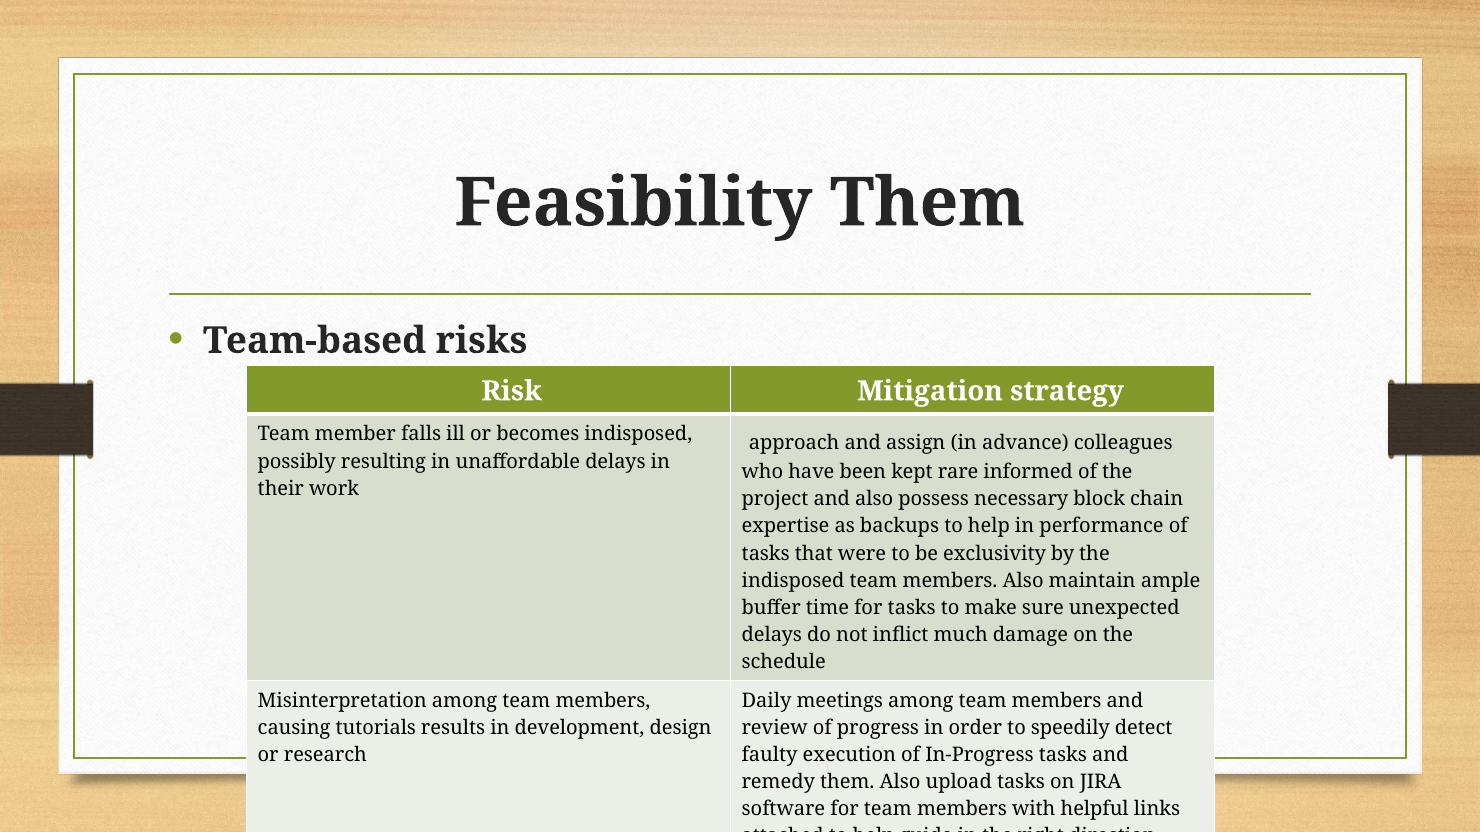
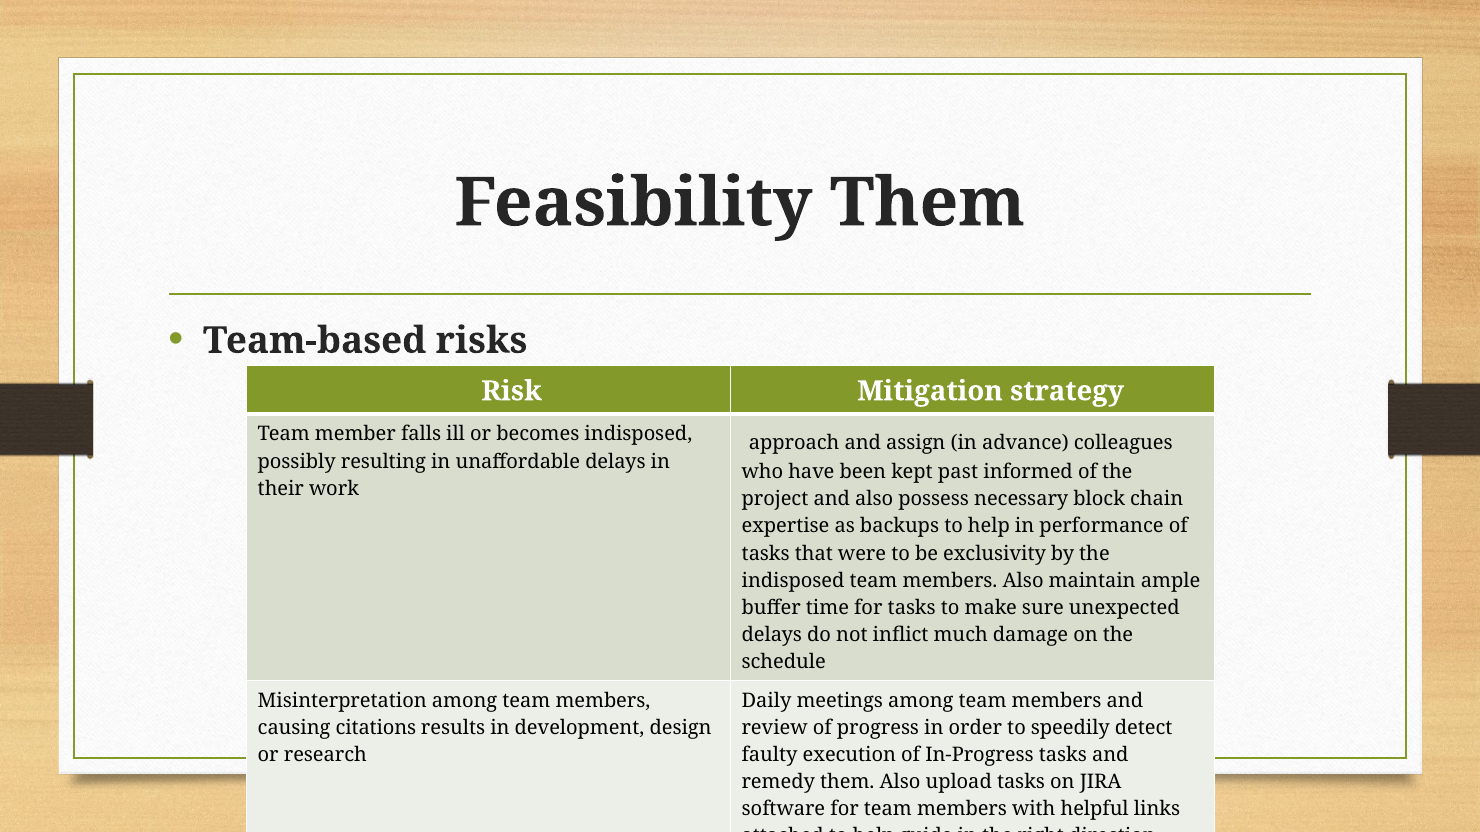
rare: rare -> past (958, 472)
tutorials: tutorials -> citations (376, 728)
